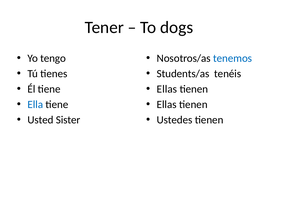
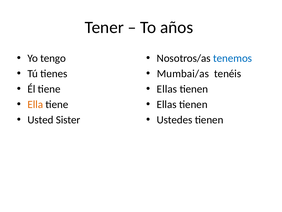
dogs: dogs -> años (177, 27)
Students/as: Students/as -> Mumbai/as (183, 73)
Ella colour: blue -> orange (35, 104)
